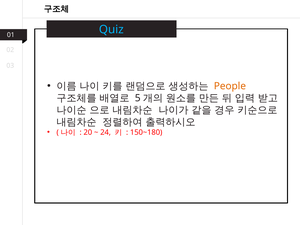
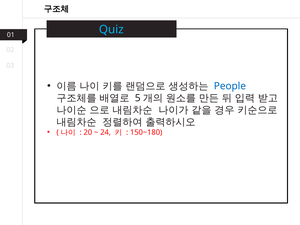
People colour: orange -> blue (230, 86)
